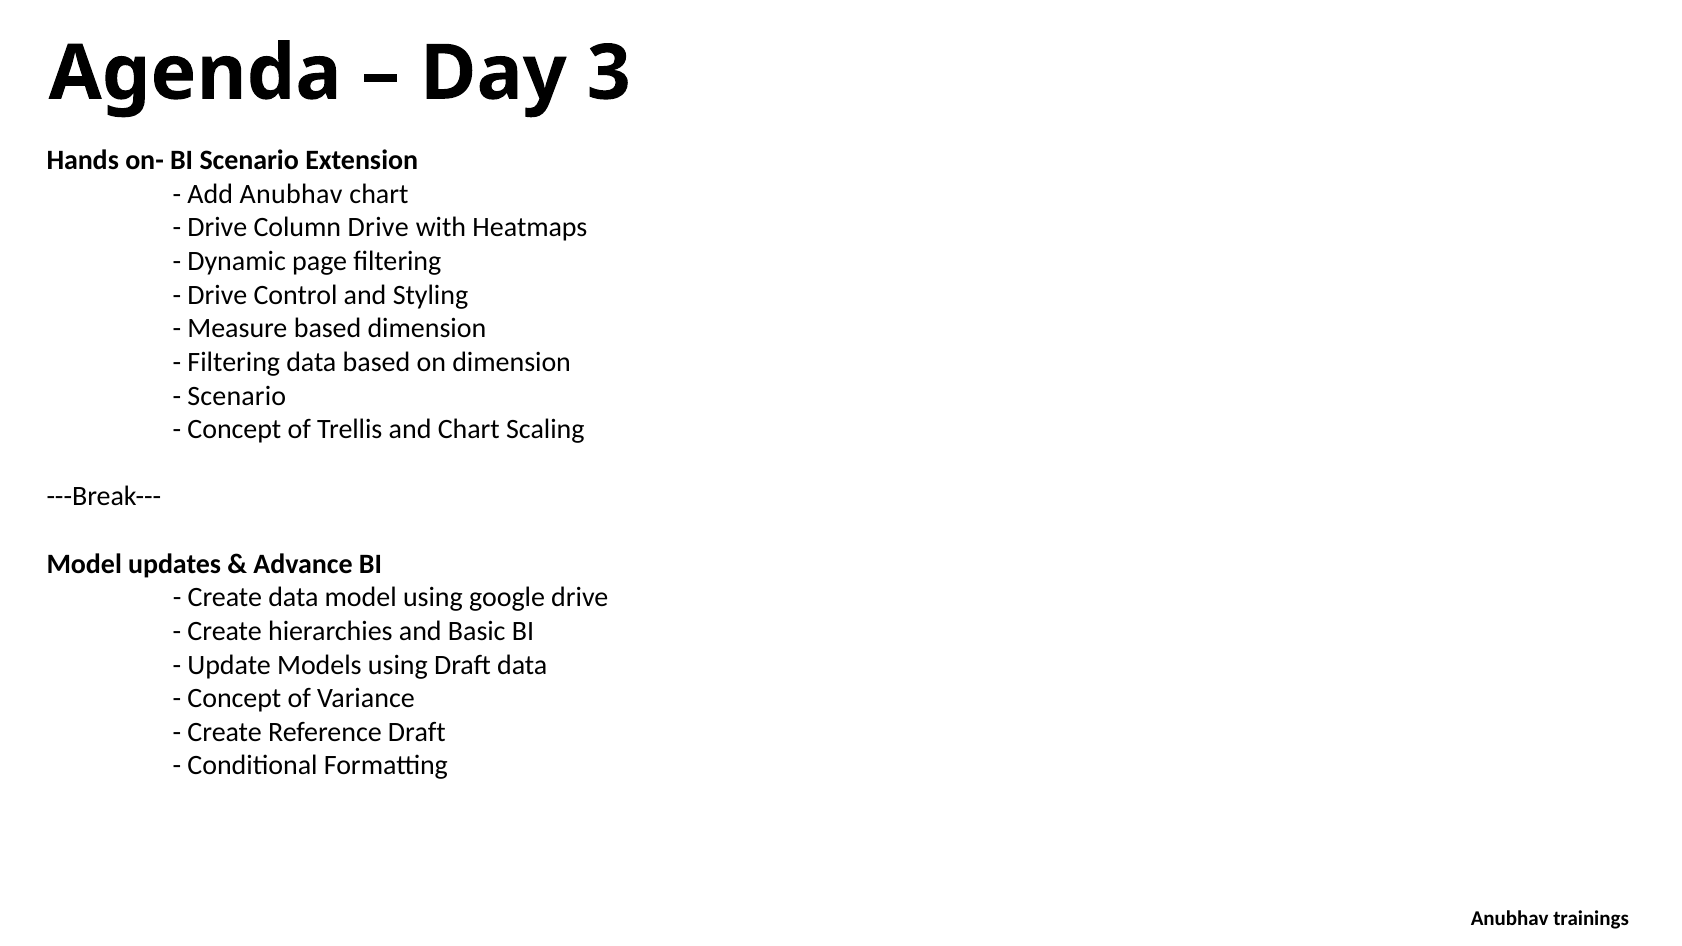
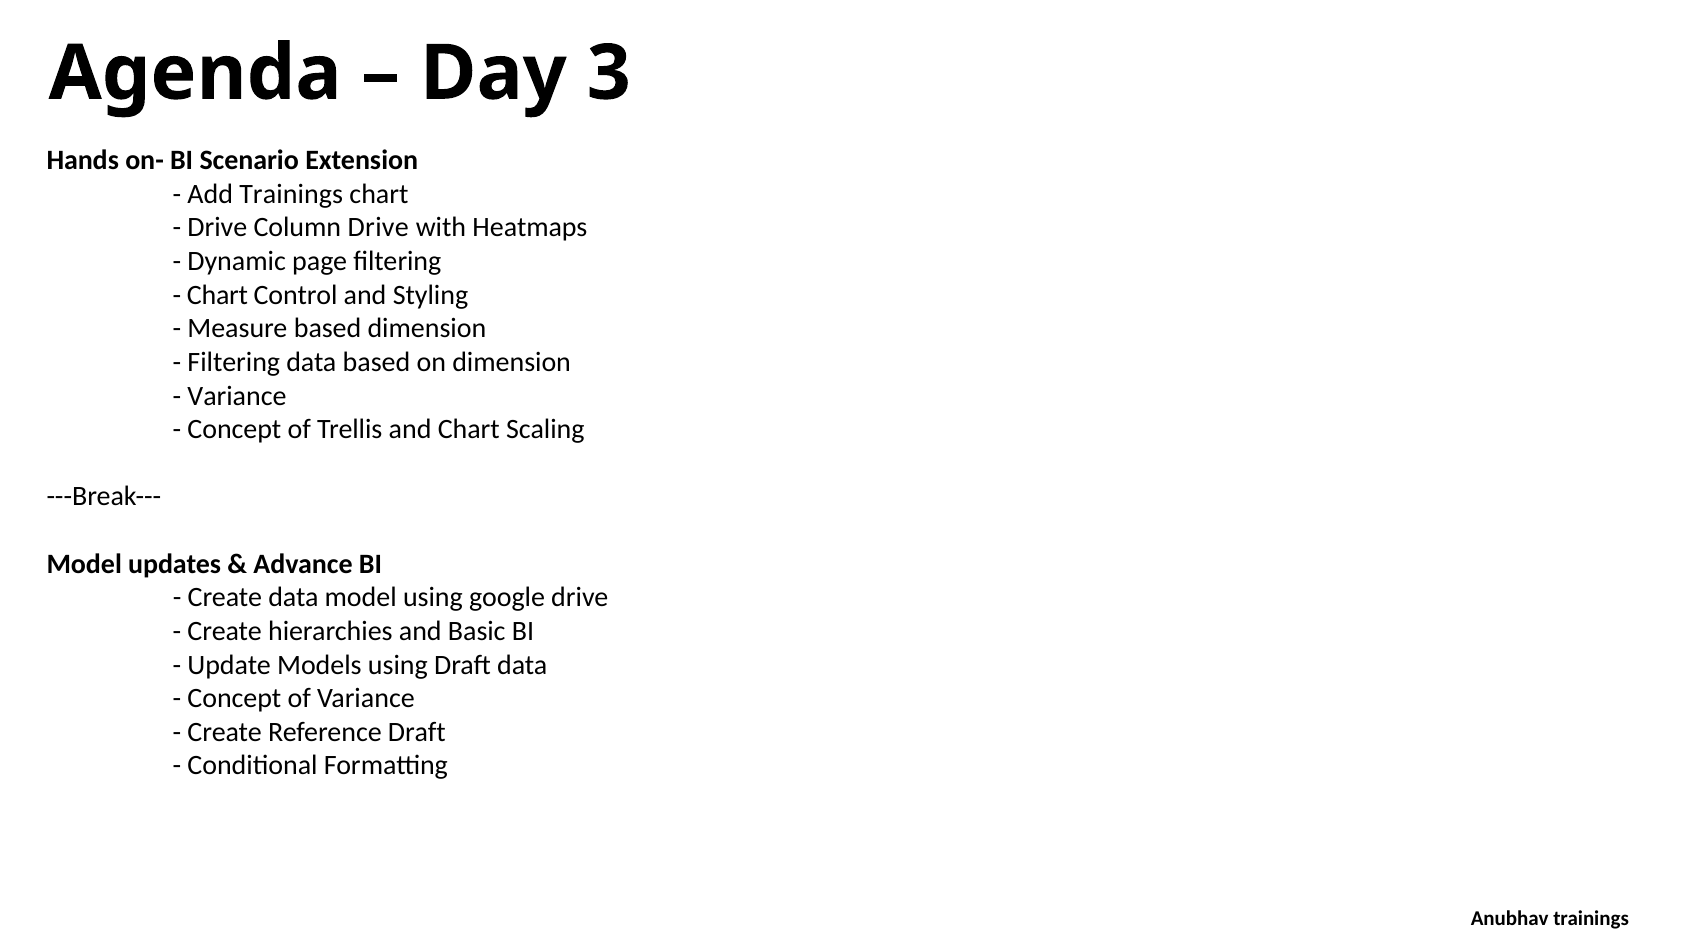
Add Anubhav: Anubhav -> Trainings (291, 194)
Drive: Drive -> Chart (217, 295)
Scenario: Scenario -> Variance (237, 396)
